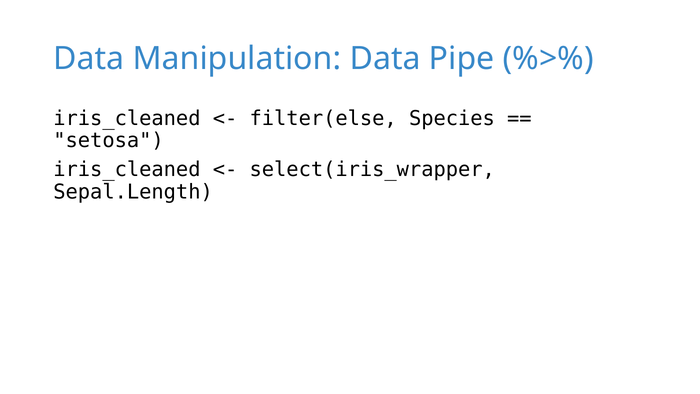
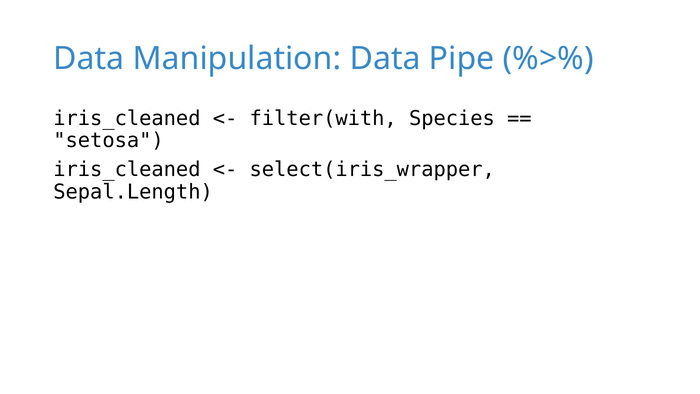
filter(else: filter(else -> filter(with (323, 118)
